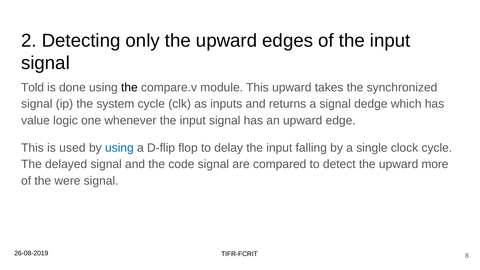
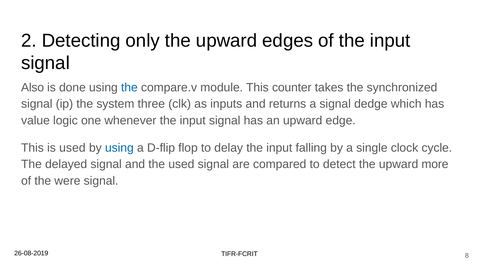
Told: Told -> Also (33, 87)
the colour: black -> blue (129, 87)
This upward: upward -> counter (292, 87)
system cycle: cycle -> three (151, 104)
the code: code -> used (181, 164)
